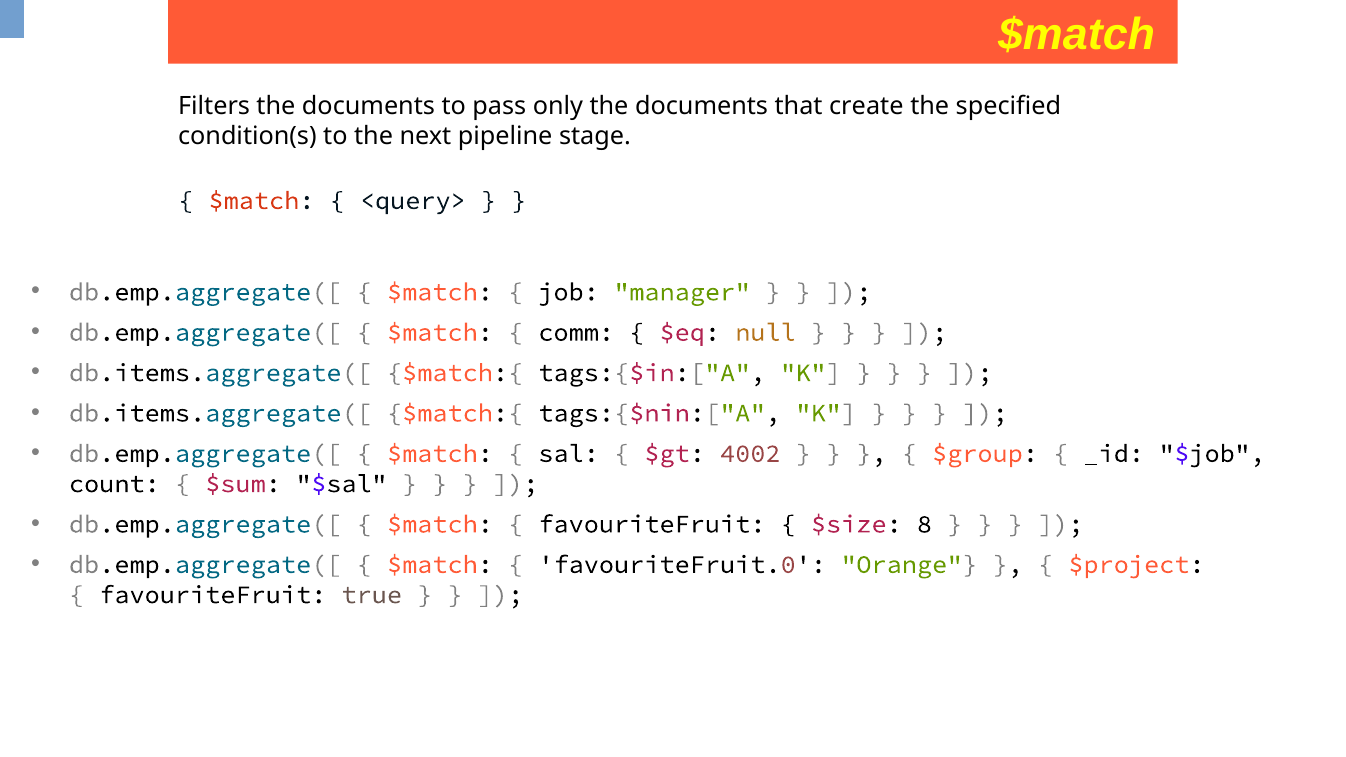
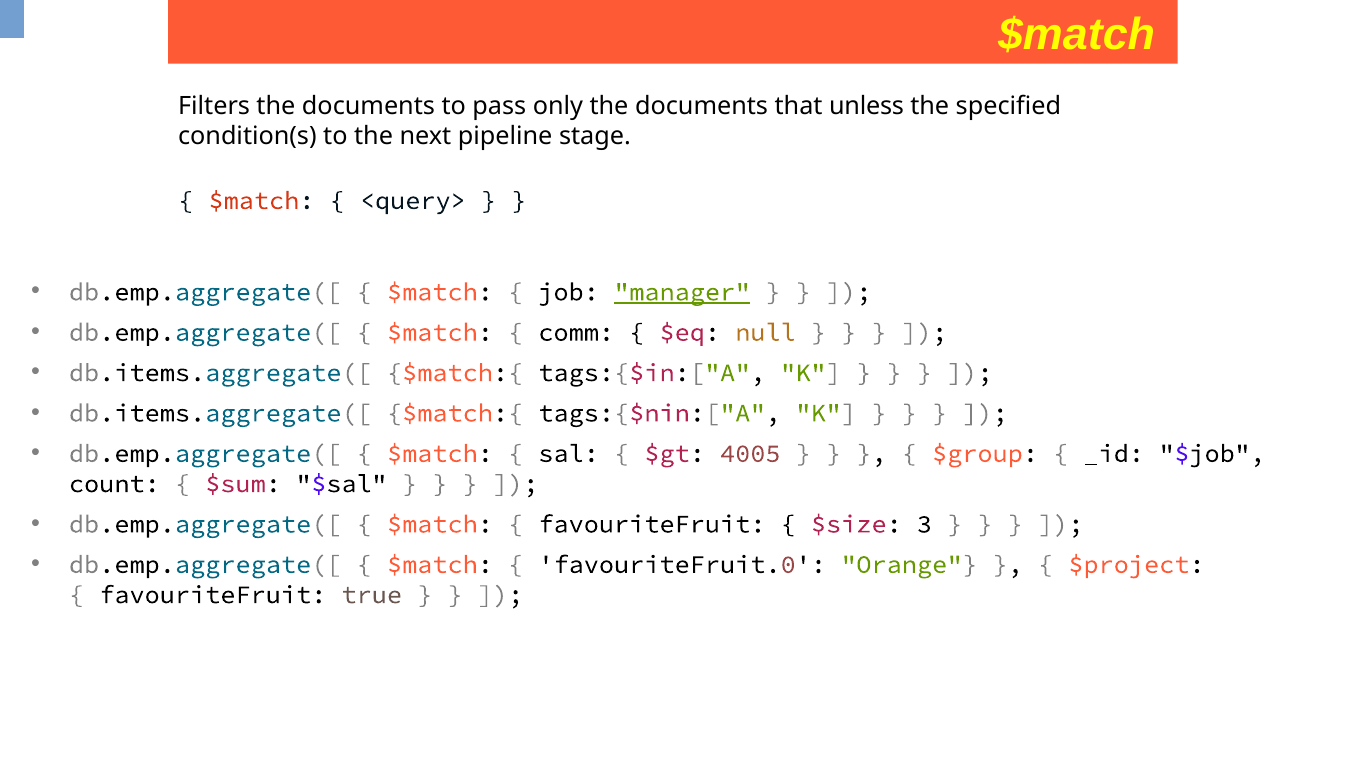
create: create -> unless (866, 106)
manager underline: none -> present (682, 292)
4002: 4002 -> 4005 (750, 454)
8: 8 -> 3 (924, 524)
